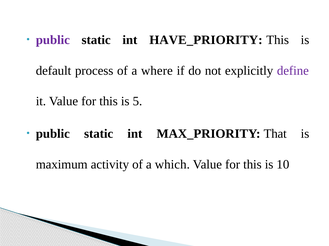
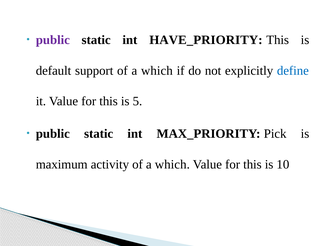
process: process -> support (94, 71)
where: where -> which (157, 71)
define colour: purple -> blue (293, 71)
That: That -> Pick (275, 134)
